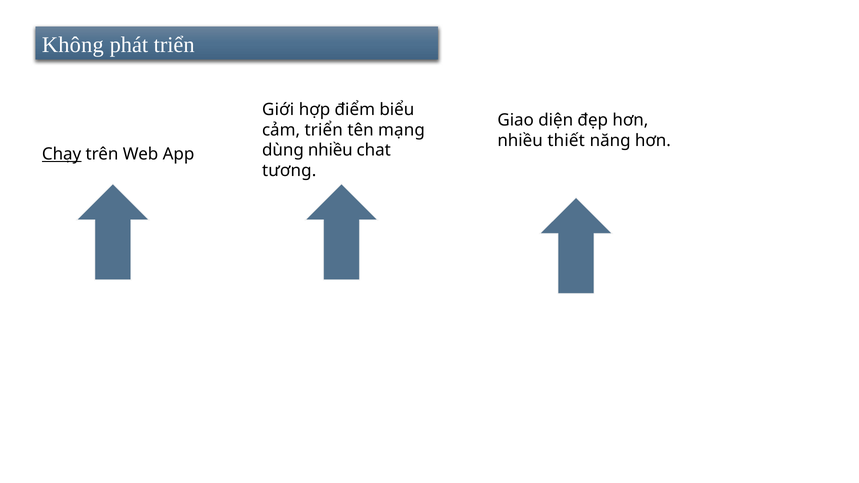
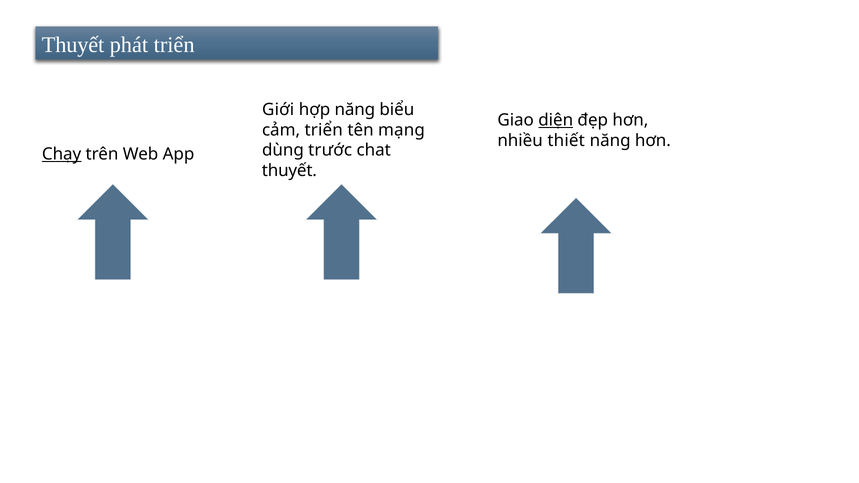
Không: Không -> Thuyết (73, 45)
hợp điểm: điểm -> năng (355, 110)
diện underline: none -> present (556, 120)
dùng nhiều: nhiều -> trước (330, 150)
tương: tương -> thuyết (289, 171)
